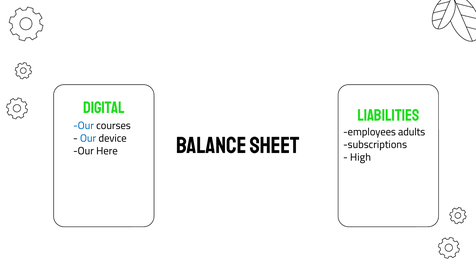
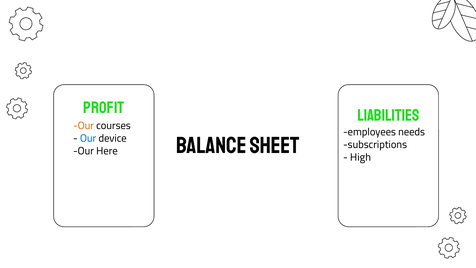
DIGITAL: DIGITAL -> PROFIT (104, 108)
Our colour: blue -> orange (84, 125)
adults: adults -> needs (412, 132)
